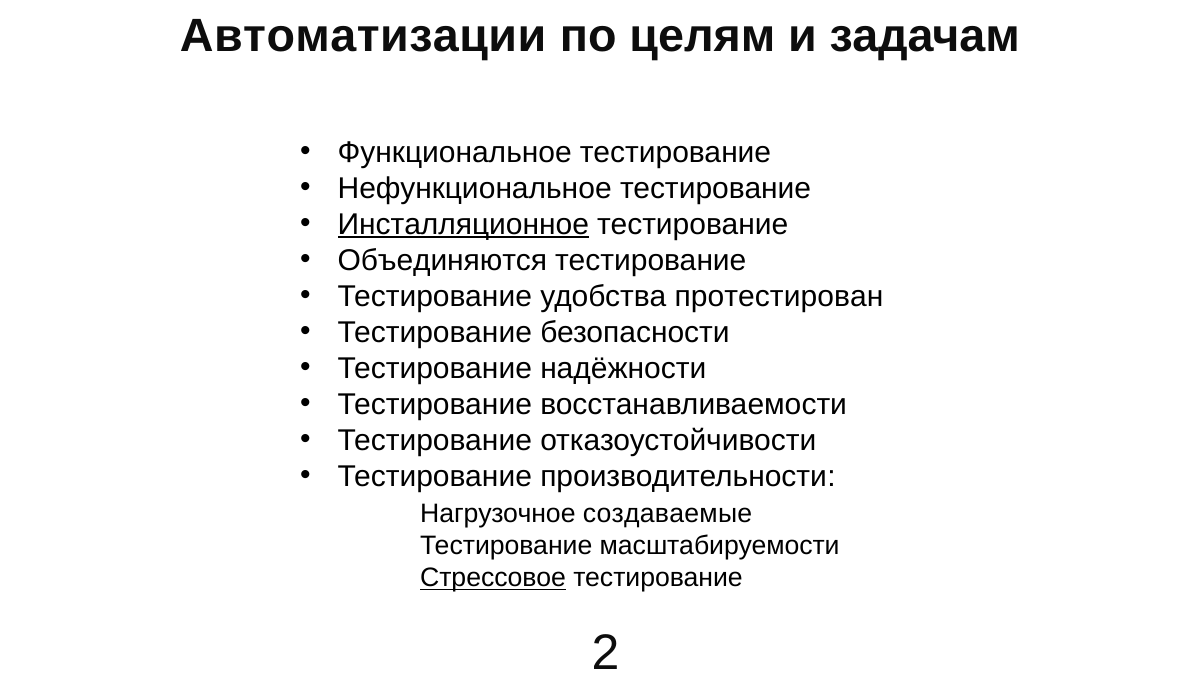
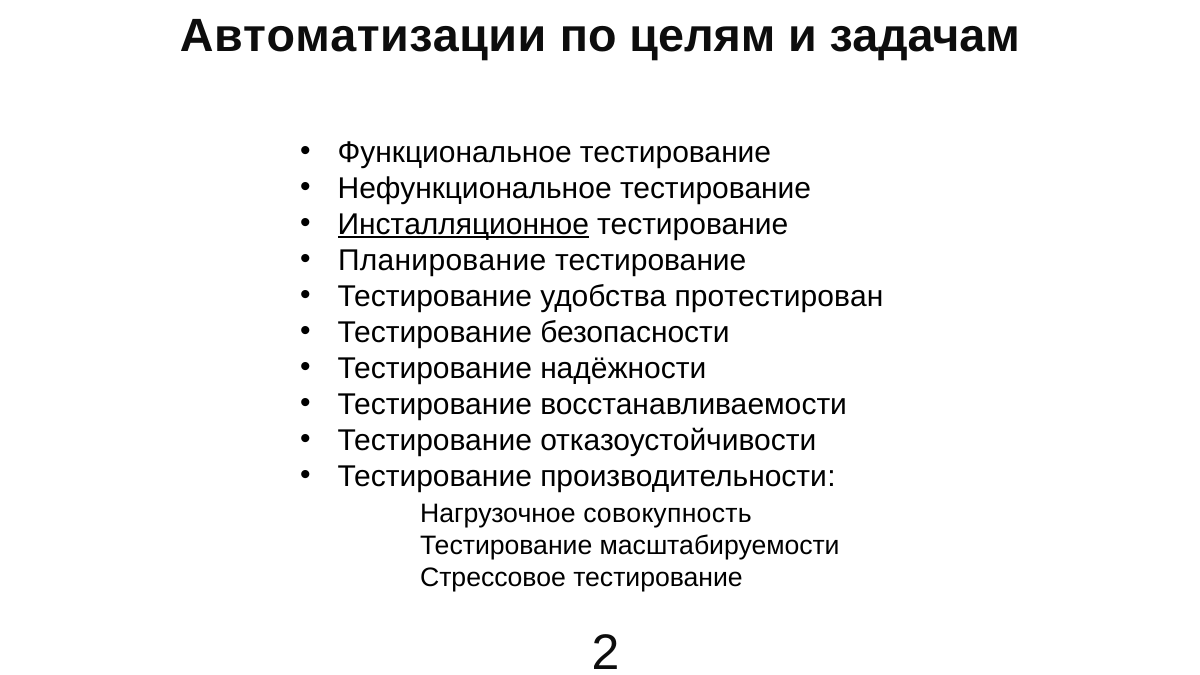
Объединяются: Объединяются -> Планирование (442, 260)
создаваемые: создаваемые -> совокупность (668, 513)
Стрессовое underline: present -> none (493, 578)
